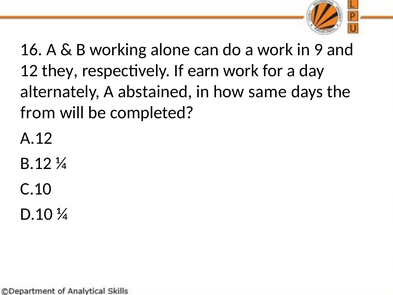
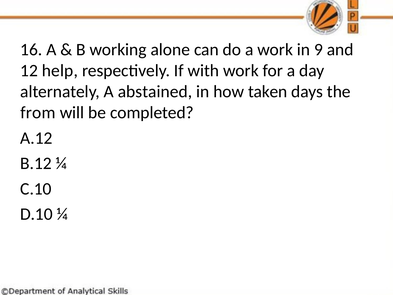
they: they -> help (60, 71)
earn: earn -> with (203, 71)
same: same -> taken (268, 92)
